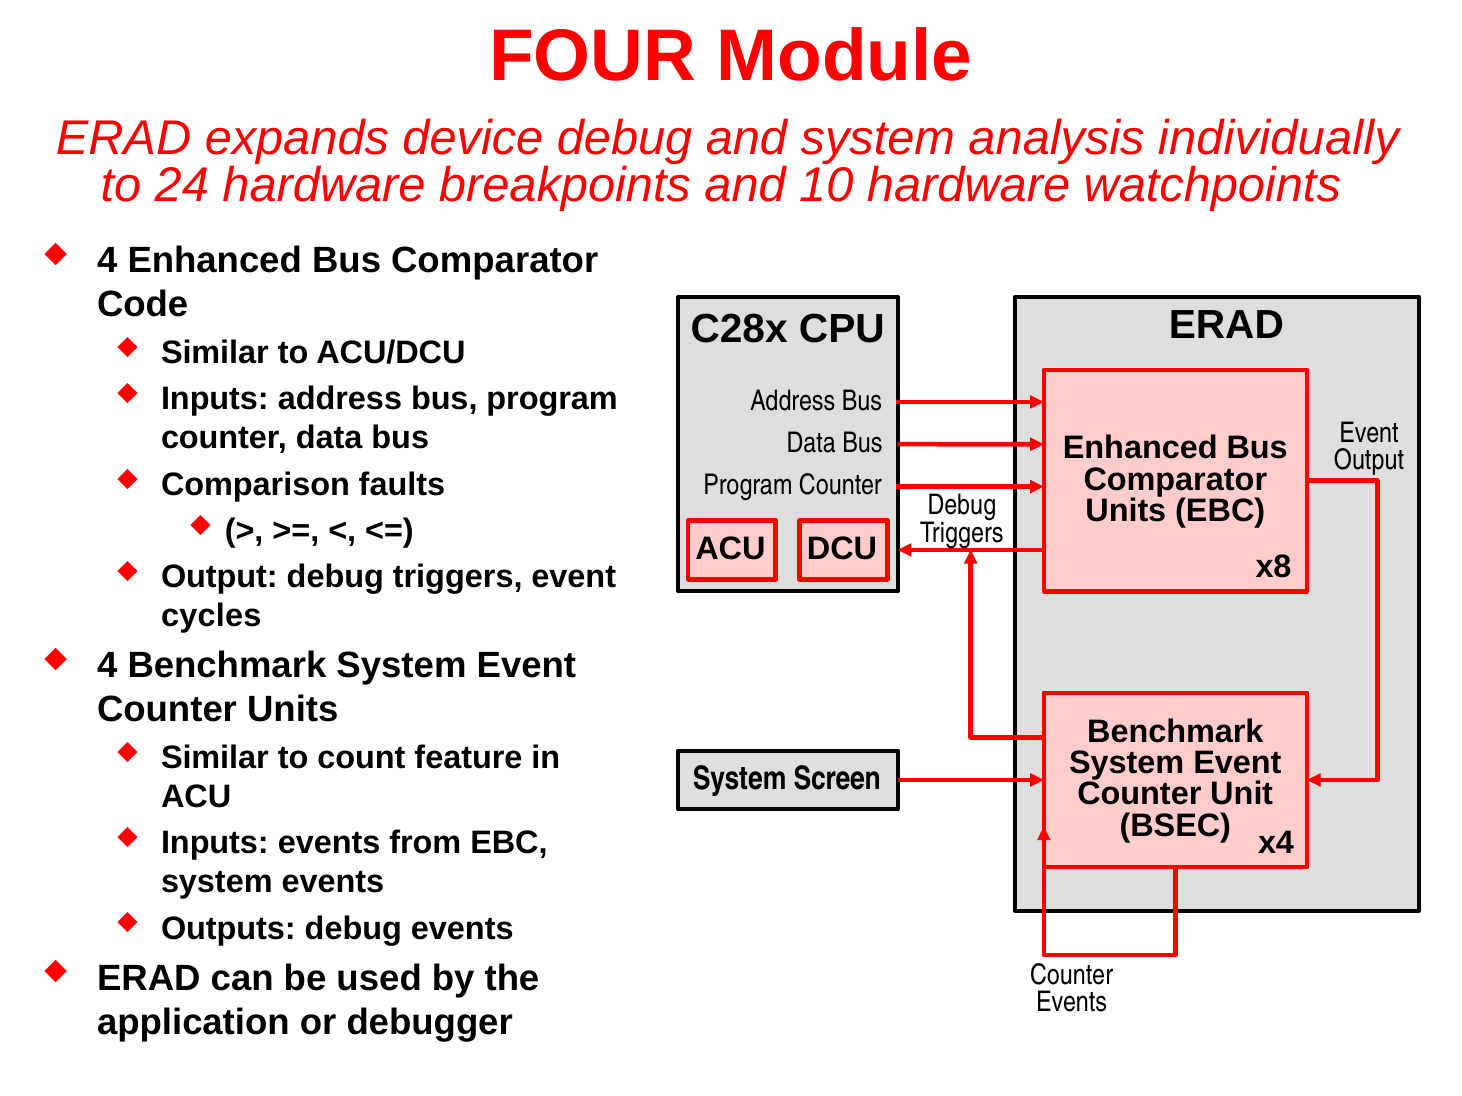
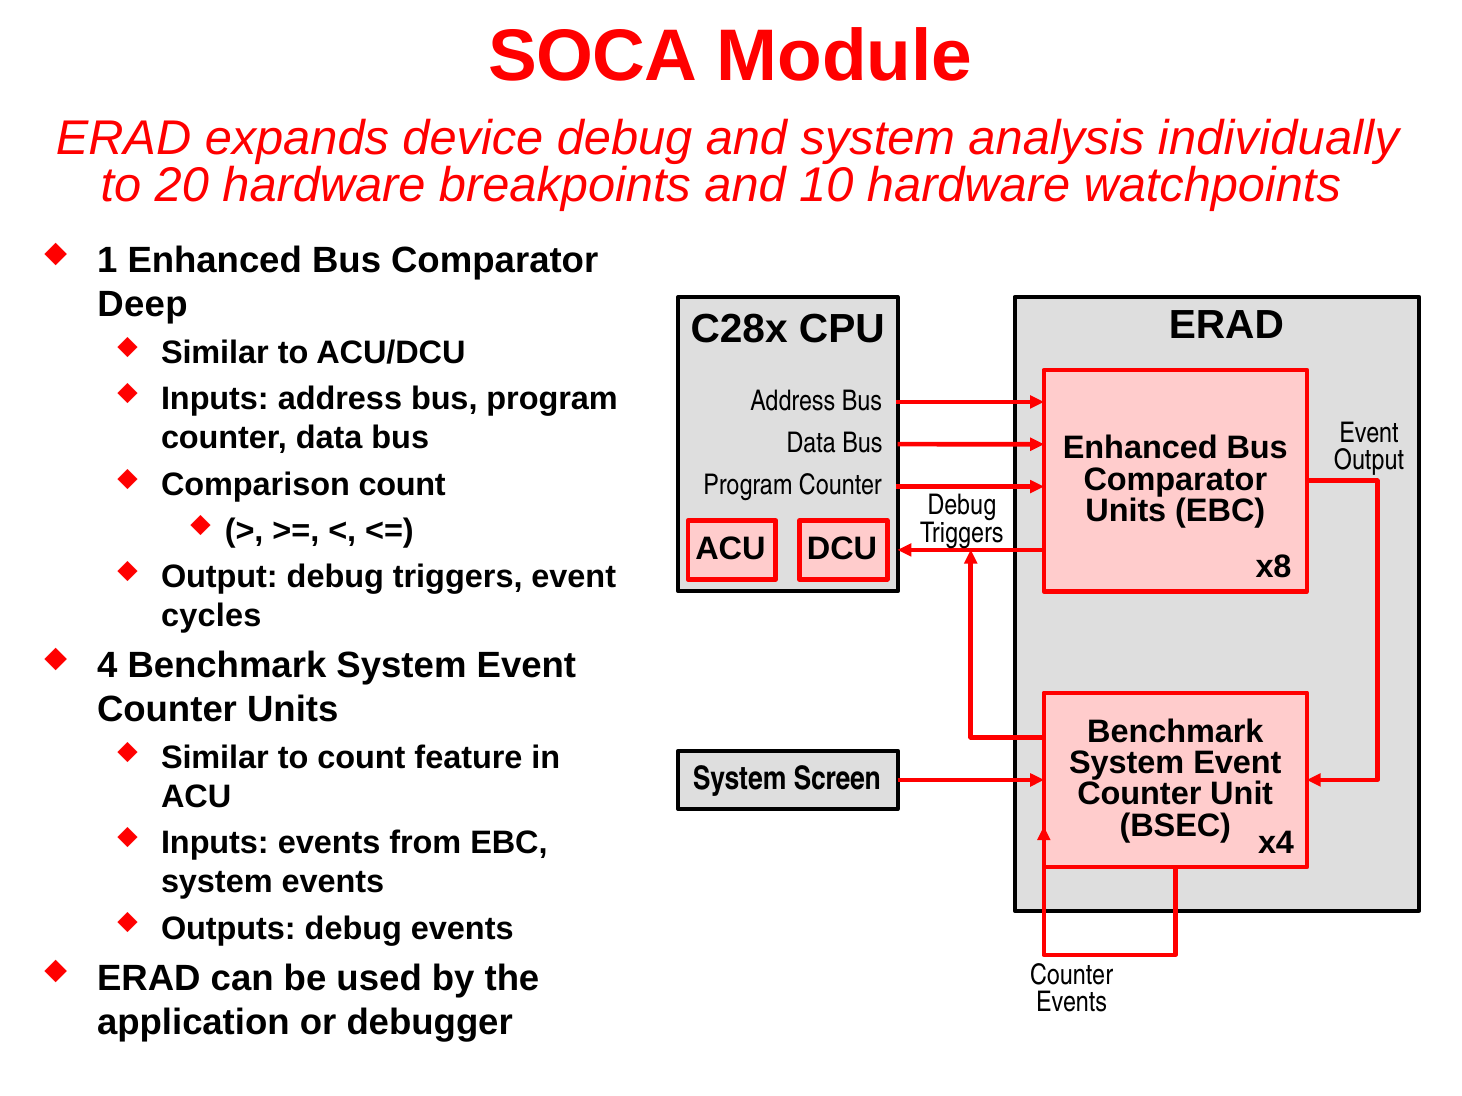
FOUR: FOUR -> SOCA (593, 56)
24: 24 -> 20 (182, 186)
4: 4 -> 1 (107, 261)
Code: Code -> Deep (142, 305)
Comparison faults: faults -> count (402, 485)
